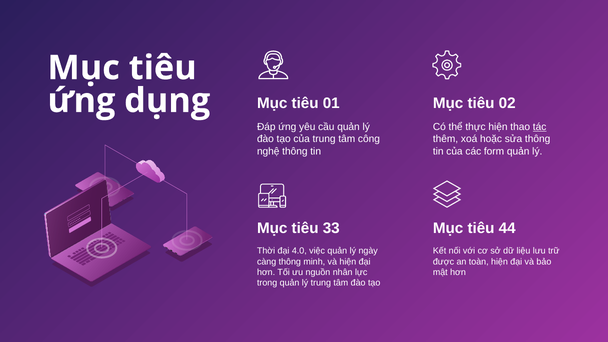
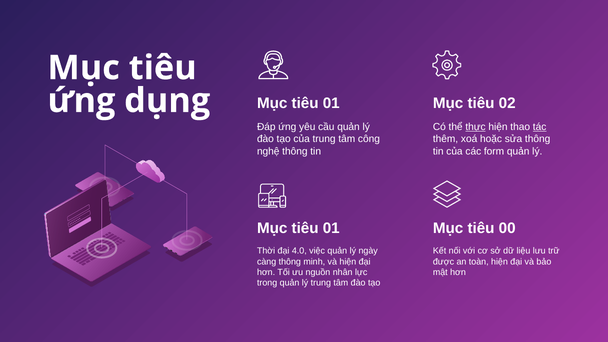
thực underline: none -> present (476, 127)
33: 33 -> 01 (331, 228)
44: 44 -> 00 (507, 228)
